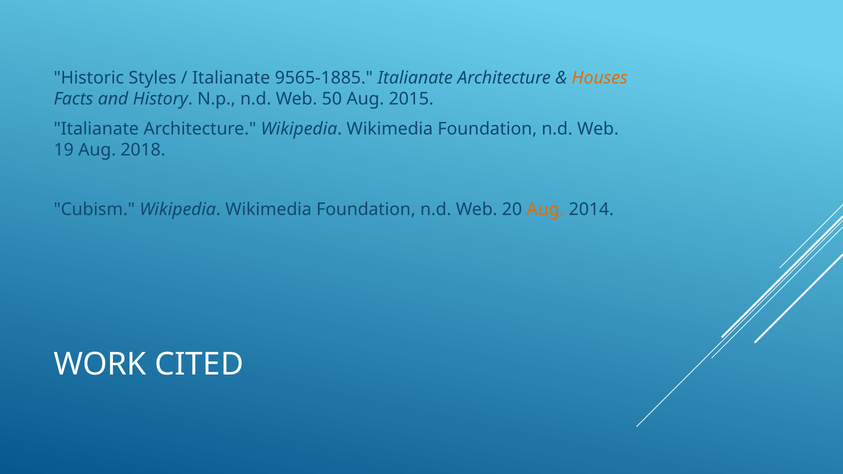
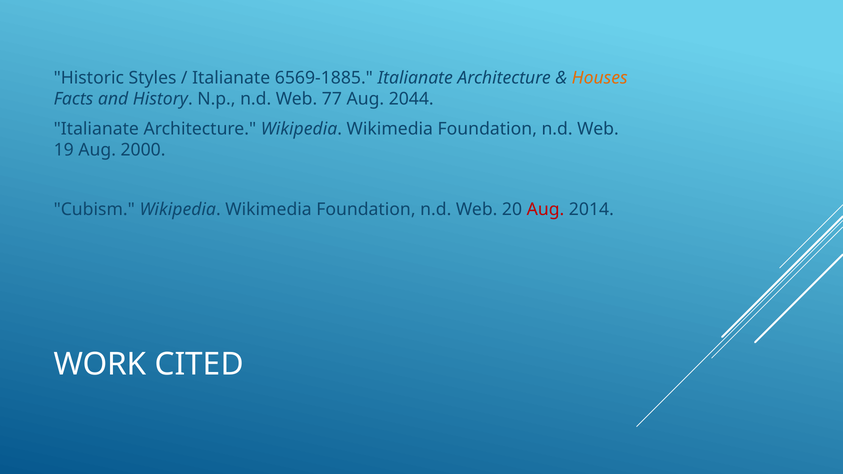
9565-1885: 9565-1885 -> 6569-1885 (324, 78)
50: 50 -> 77 (332, 99)
2015: 2015 -> 2044 (411, 99)
2018: 2018 -> 2000 (143, 150)
Aug colour: orange -> red (545, 210)
